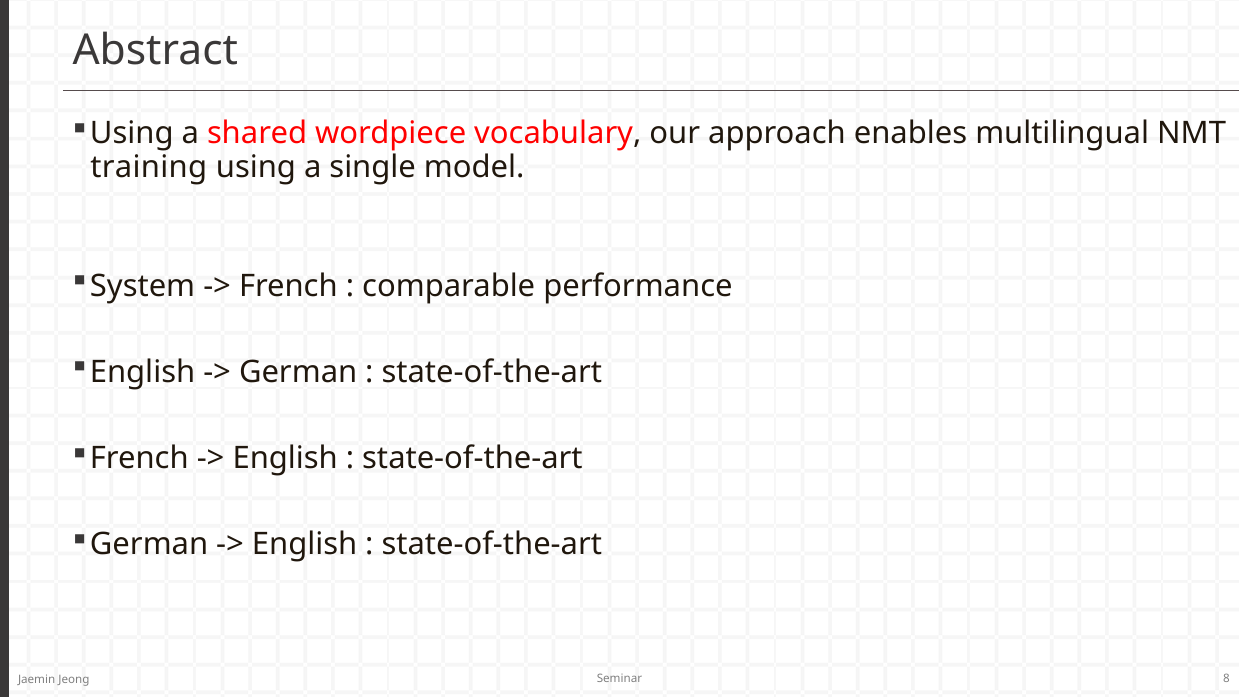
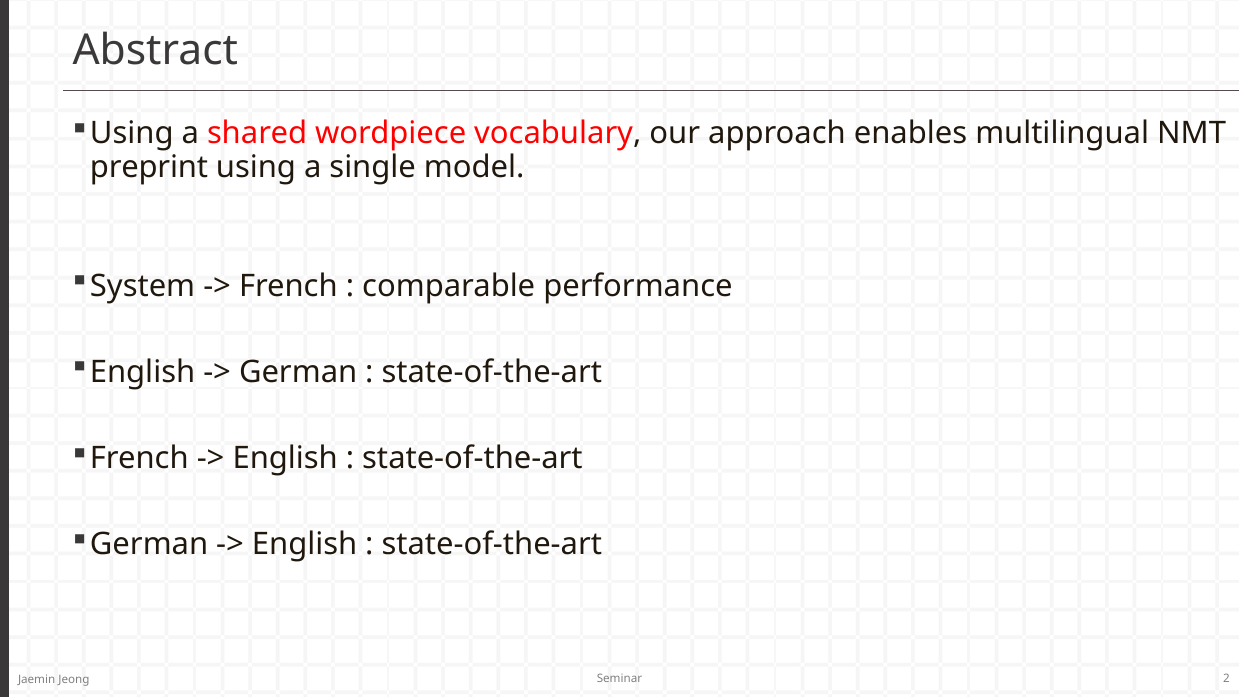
training: training -> preprint (149, 167)
8: 8 -> 2 (1227, 678)
